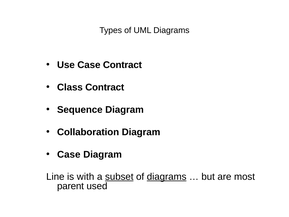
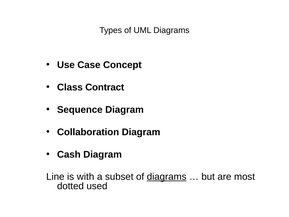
Case Contract: Contract -> Concept (122, 65)
Case: Case -> Cash (69, 154)
subset underline: present -> none (119, 177)
parent: parent -> dotted (70, 186)
